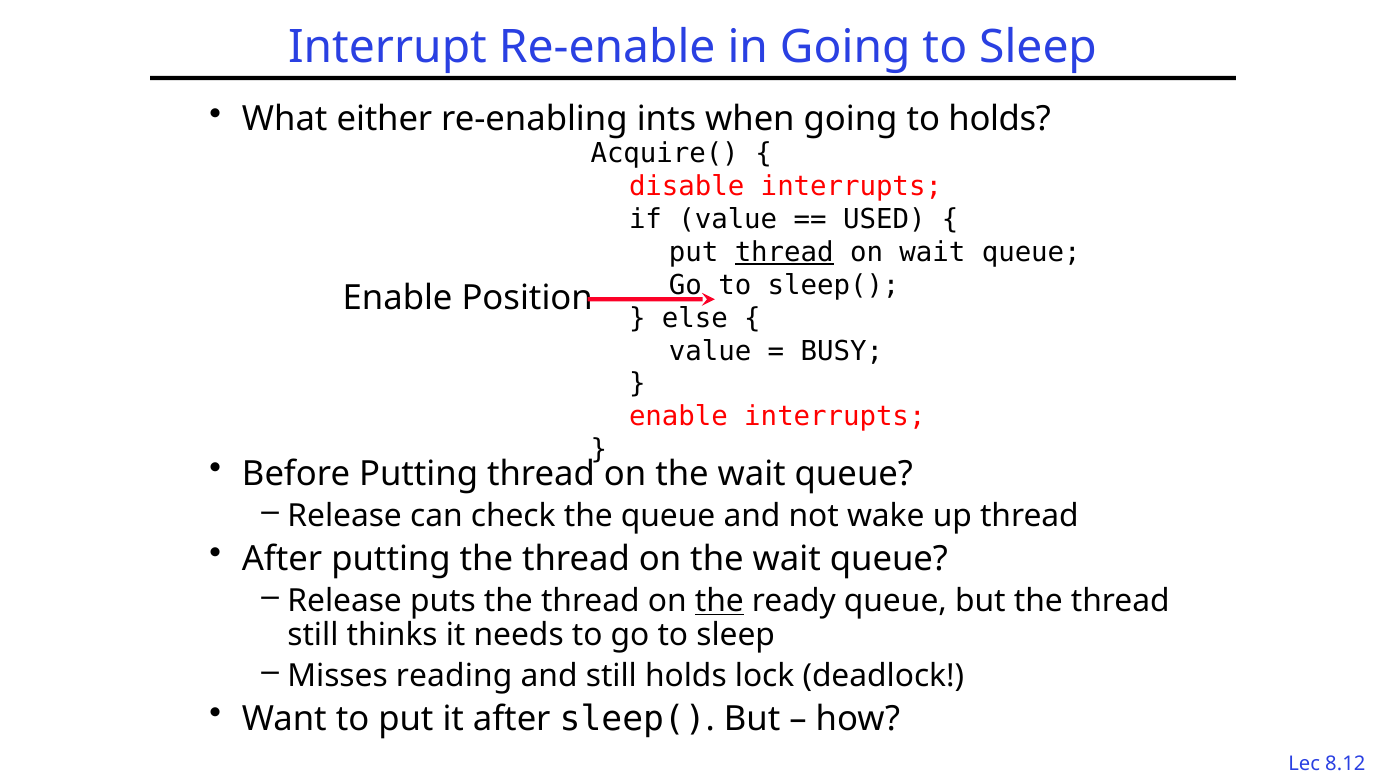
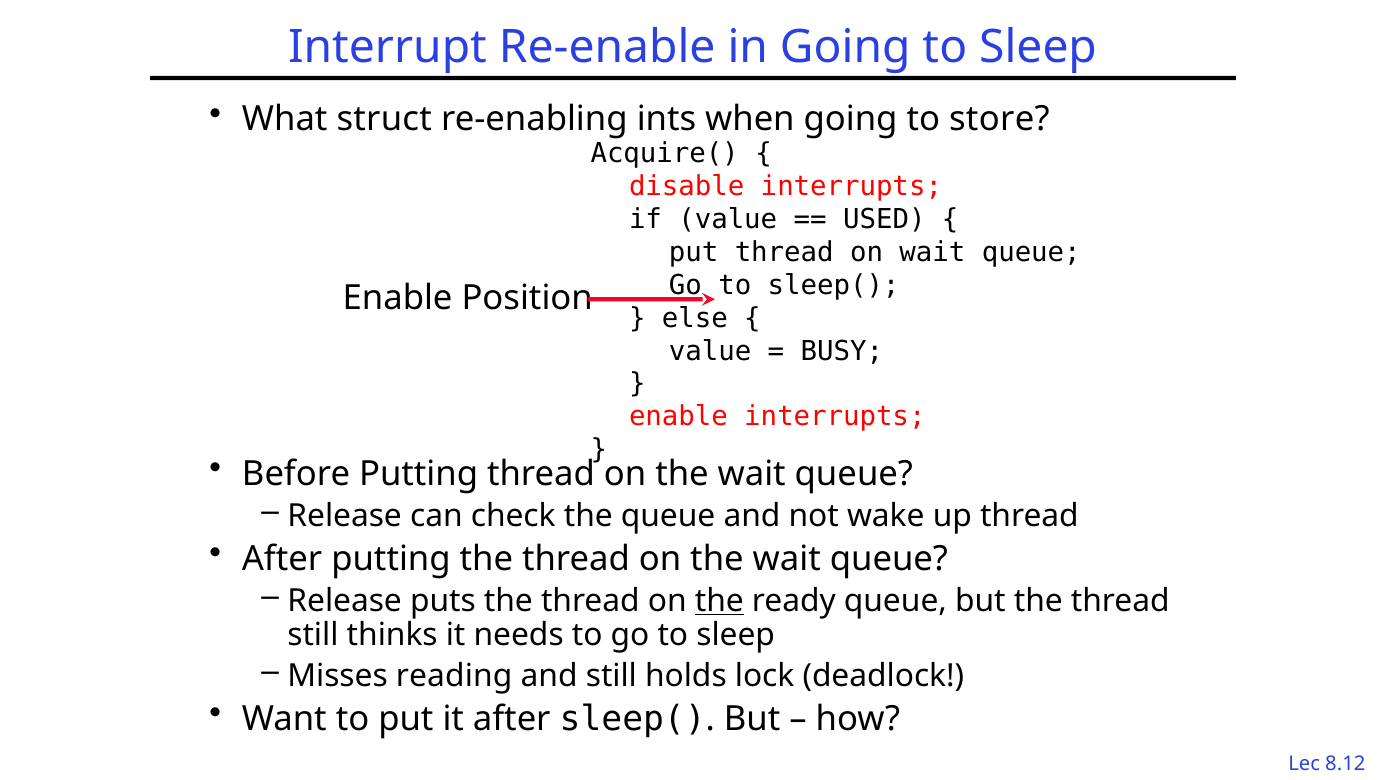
either: either -> struct (384, 119)
to holds: holds -> store (999, 119)
thread underline: present -> none (784, 252)
